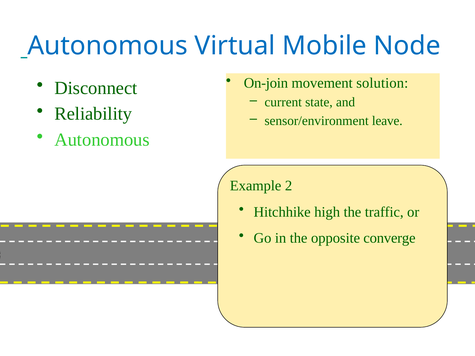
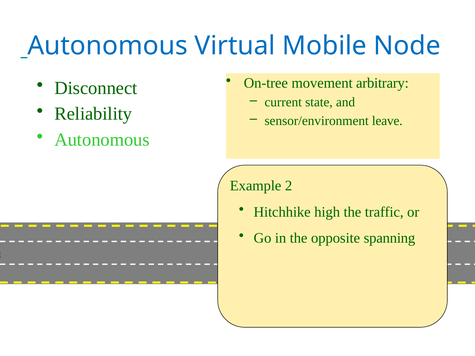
On-join: On-join -> On-tree (266, 83)
solution: solution -> arbitrary (382, 83)
converge: converge -> spanning (389, 238)
